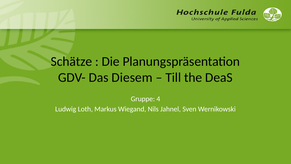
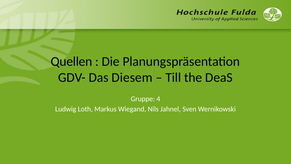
Schätze: Schätze -> Quellen (72, 61)
